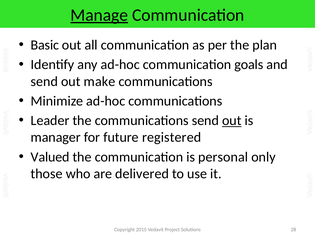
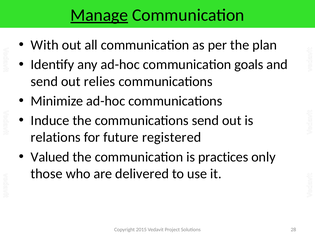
Basic: Basic -> With (45, 45)
make: make -> relies (100, 81)
Leader: Leader -> Induce (50, 121)
out underline: present -> none (232, 121)
manager: manager -> relations (56, 138)
personal: personal -> practices (223, 157)
